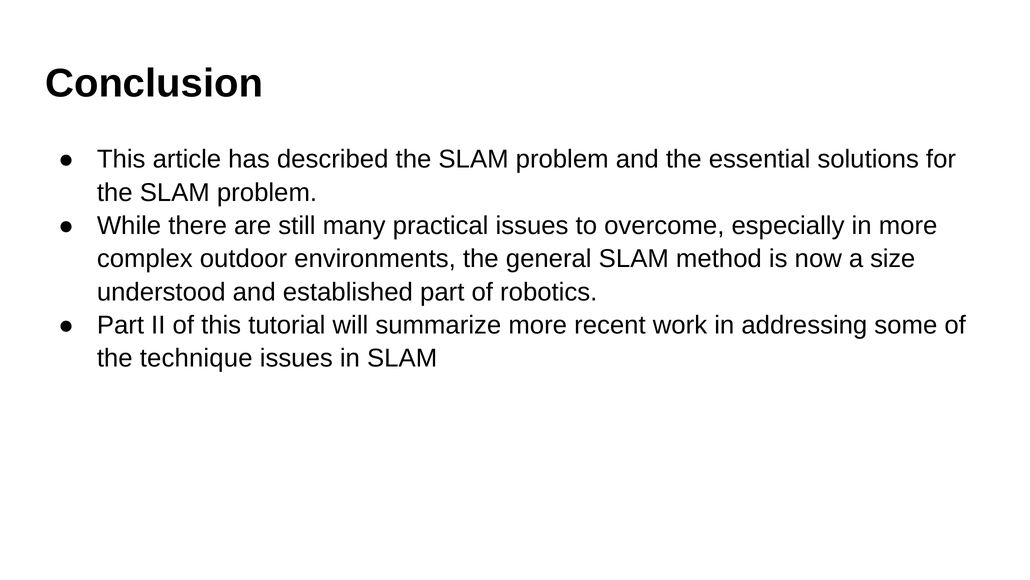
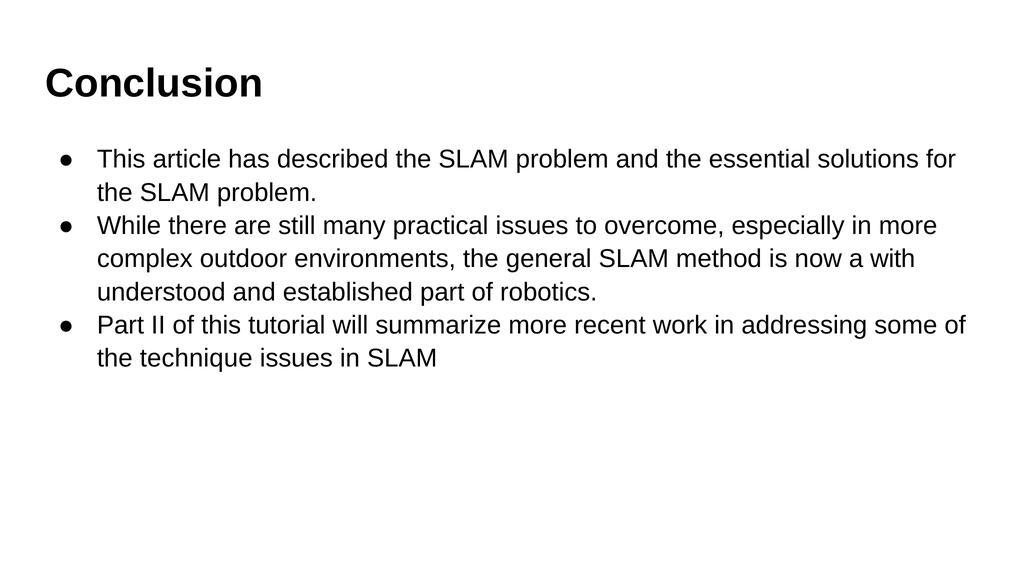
size: size -> with (893, 259)
